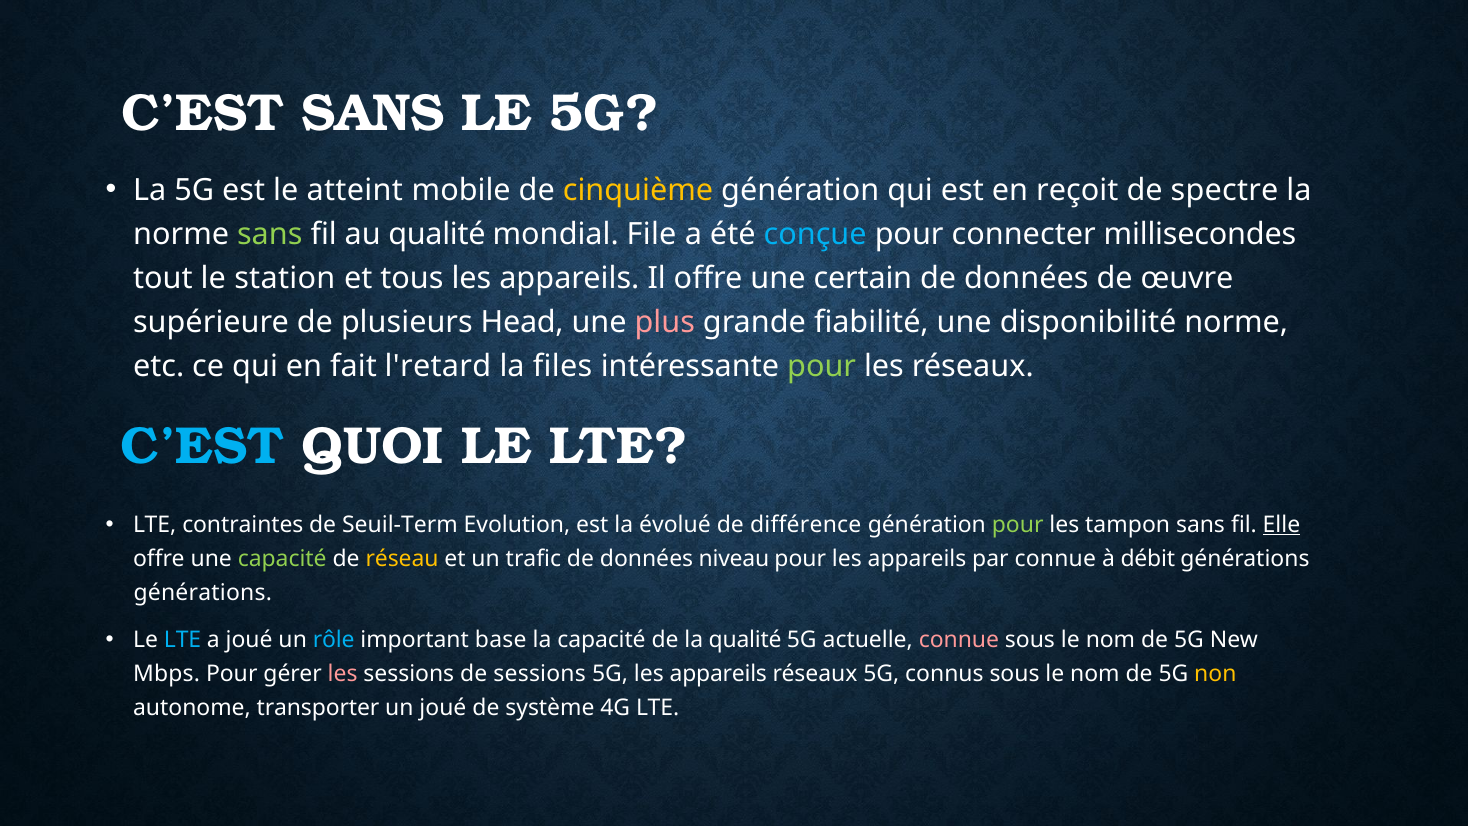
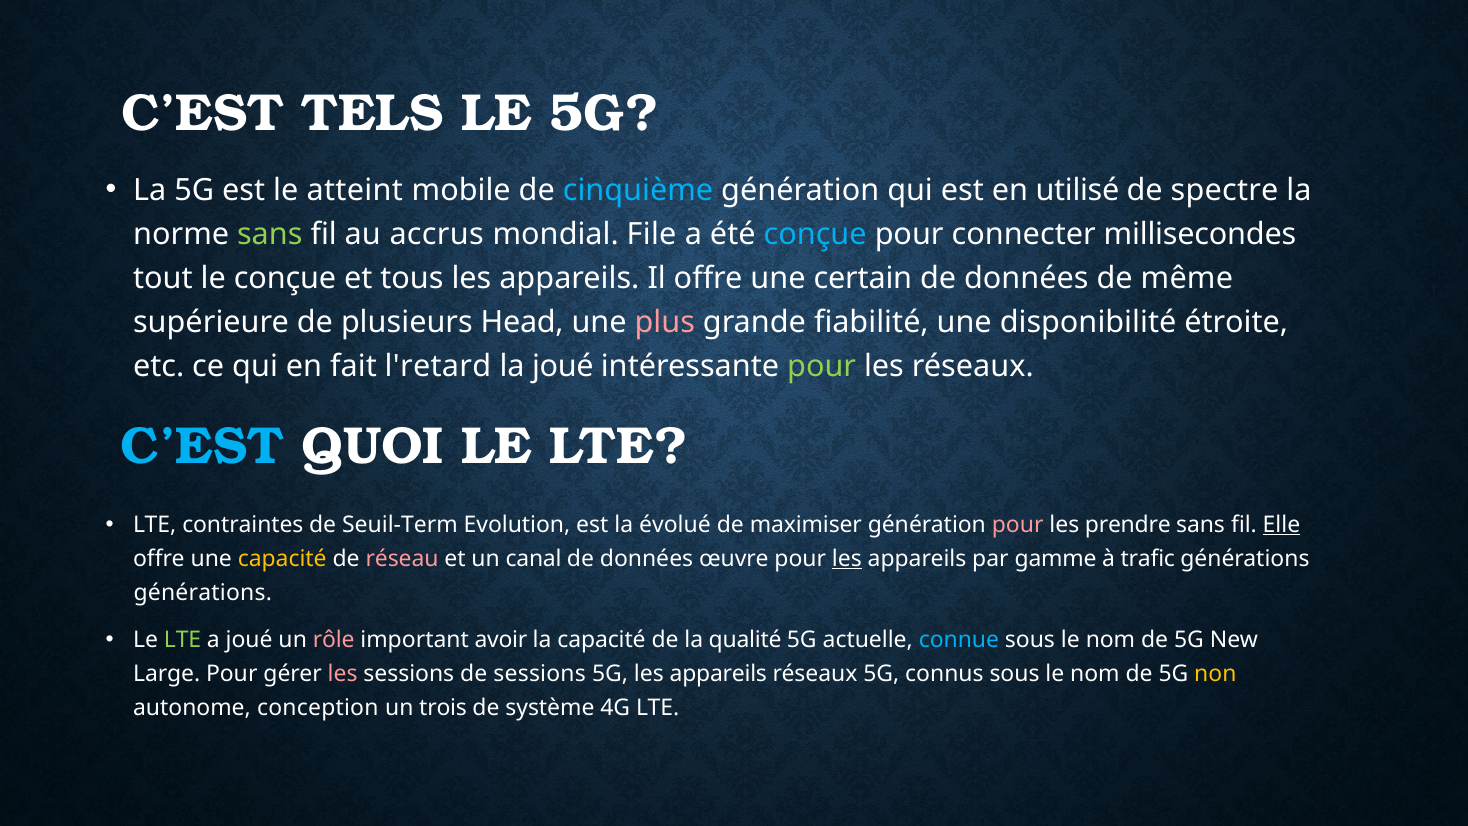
C’EST SANS: SANS -> TELS (373, 113)
cinquième colour: yellow -> light blue (638, 190)
reçoit: reçoit -> utilisé (1077, 190)
au qualité: qualité -> accrus (437, 234)
le station: station -> conçue (285, 278)
œuvre: œuvre -> même (1187, 278)
disponibilité norme: norme -> étroite (1236, 322)
la files: files -> joué (563, 367)
différence: différence -> maximiser (806, 525)
pour colour: light green -> pink (1018, 525)
tampon: tampon -> prendre (1128, 525)
capacité colour: light green -> yellow (282, 559)
réseau colour: yellow -> pink (402, 559)
trafic: trafic -> canal (534, 559)
niveau: niveau -> œuvre (734, 559)
les underline: none -> present (847, 559)
par connue: connue -> gamme (1056, 559)
débit: débit -> trafic (1148, 559)
LTE colour: light blue -> light green (183, 640)
rôle colour: light blue -> pink (334, 640)
base: base -> avoir (501, 640)
connue colour: pink -> light blue (959, 640)
Mbps: Mbps -> Large (167, 674)
transporter: transporter -> conception (318, 708)
un joué: joué -> trois (443, 708)
